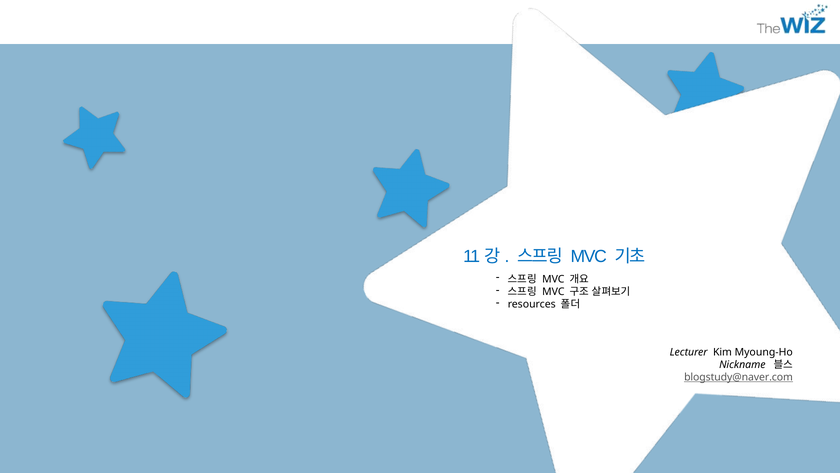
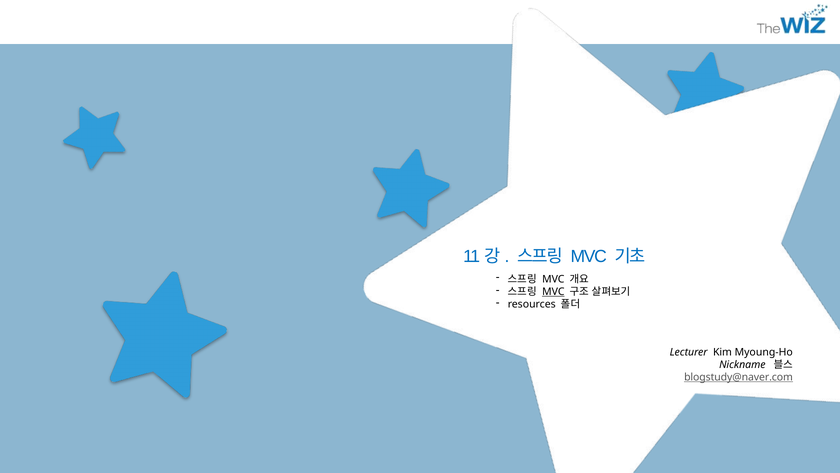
MVC underline: none -> present (553, 291)
